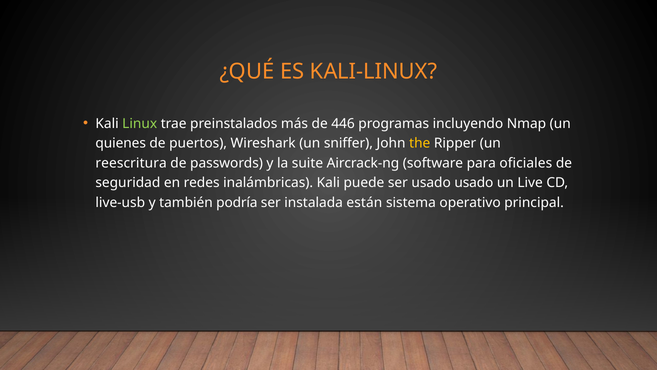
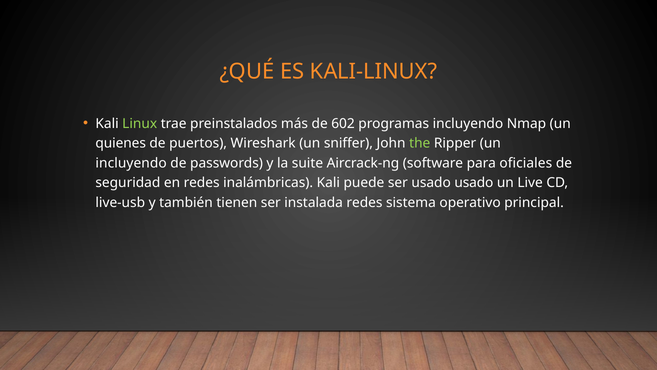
446: 446 -> 602 (343, 124)
the colour: yellow -> light green (420, 143)
reescritura: reescritura -> incluyendo (131, 163)
podría: podría -> tienen (237, 202)
instalada están: están -> redes (364, 202)
